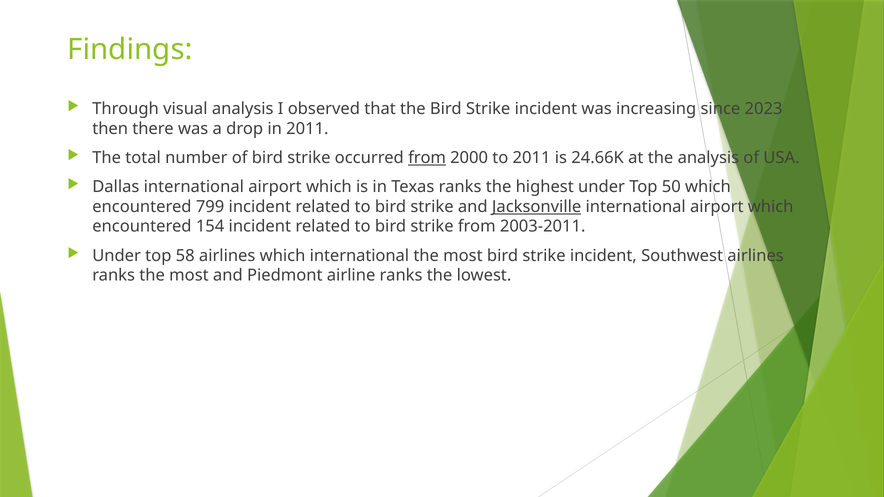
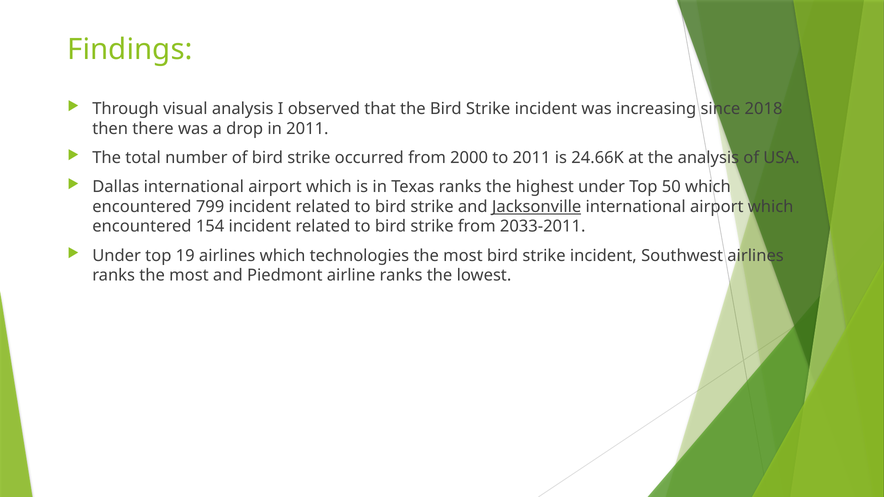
2023: 2023 -> 2018 (764, 109)
from underline: present -> none (427, 158)
2003-2011: 2003-2011 -> 2033-2011 (543, 227)
58: 58 -> 19 (185, 256)
which international: international -> technologies (359, 256)
